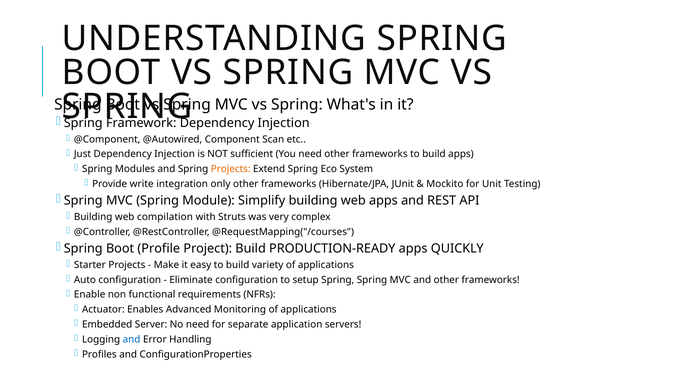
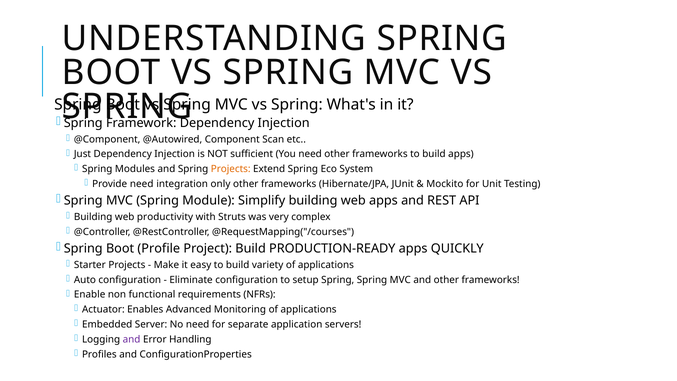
Provide write: write -> need (142, 184)
compilation: compilation -> productivity (165, 217)
and colour: blue -> purple (132, 339)
